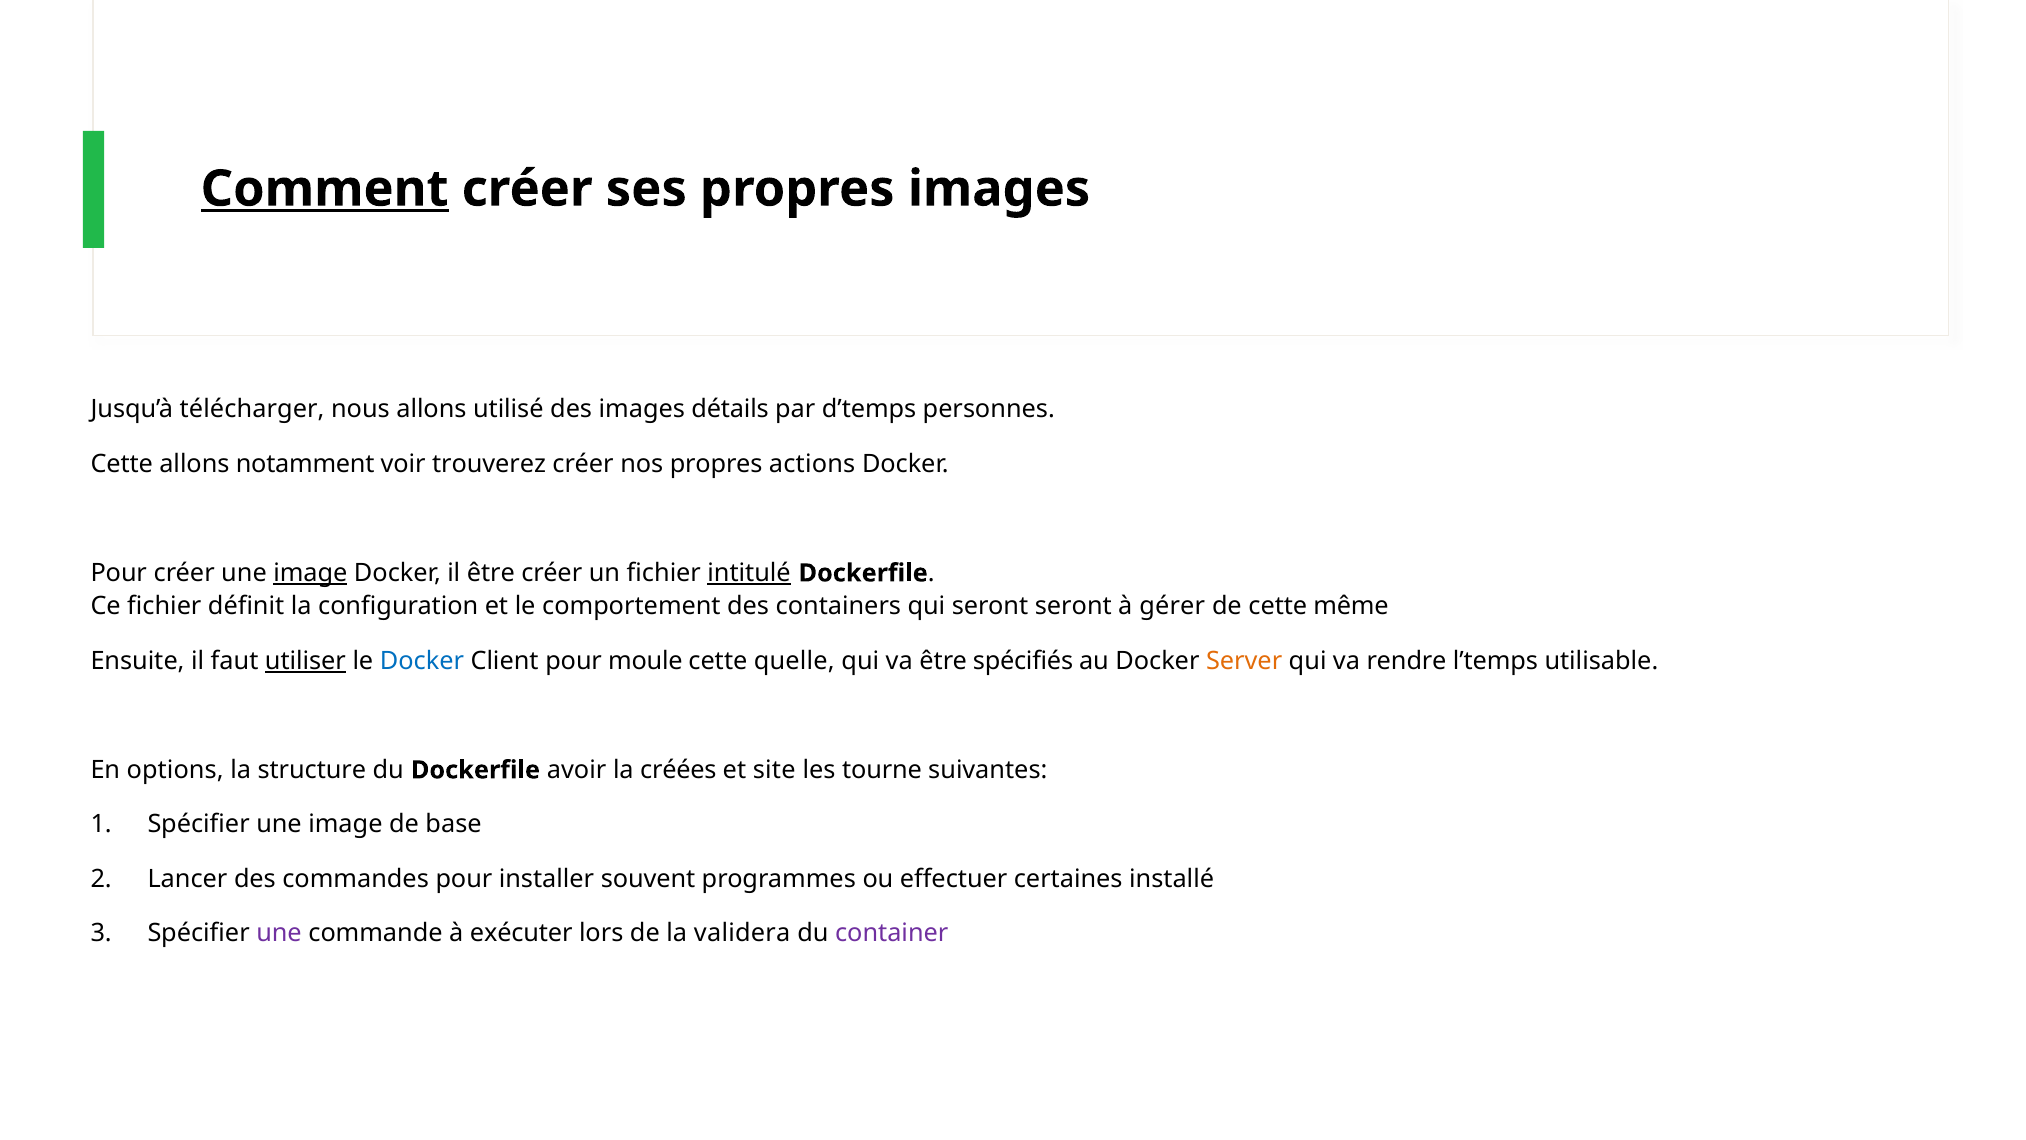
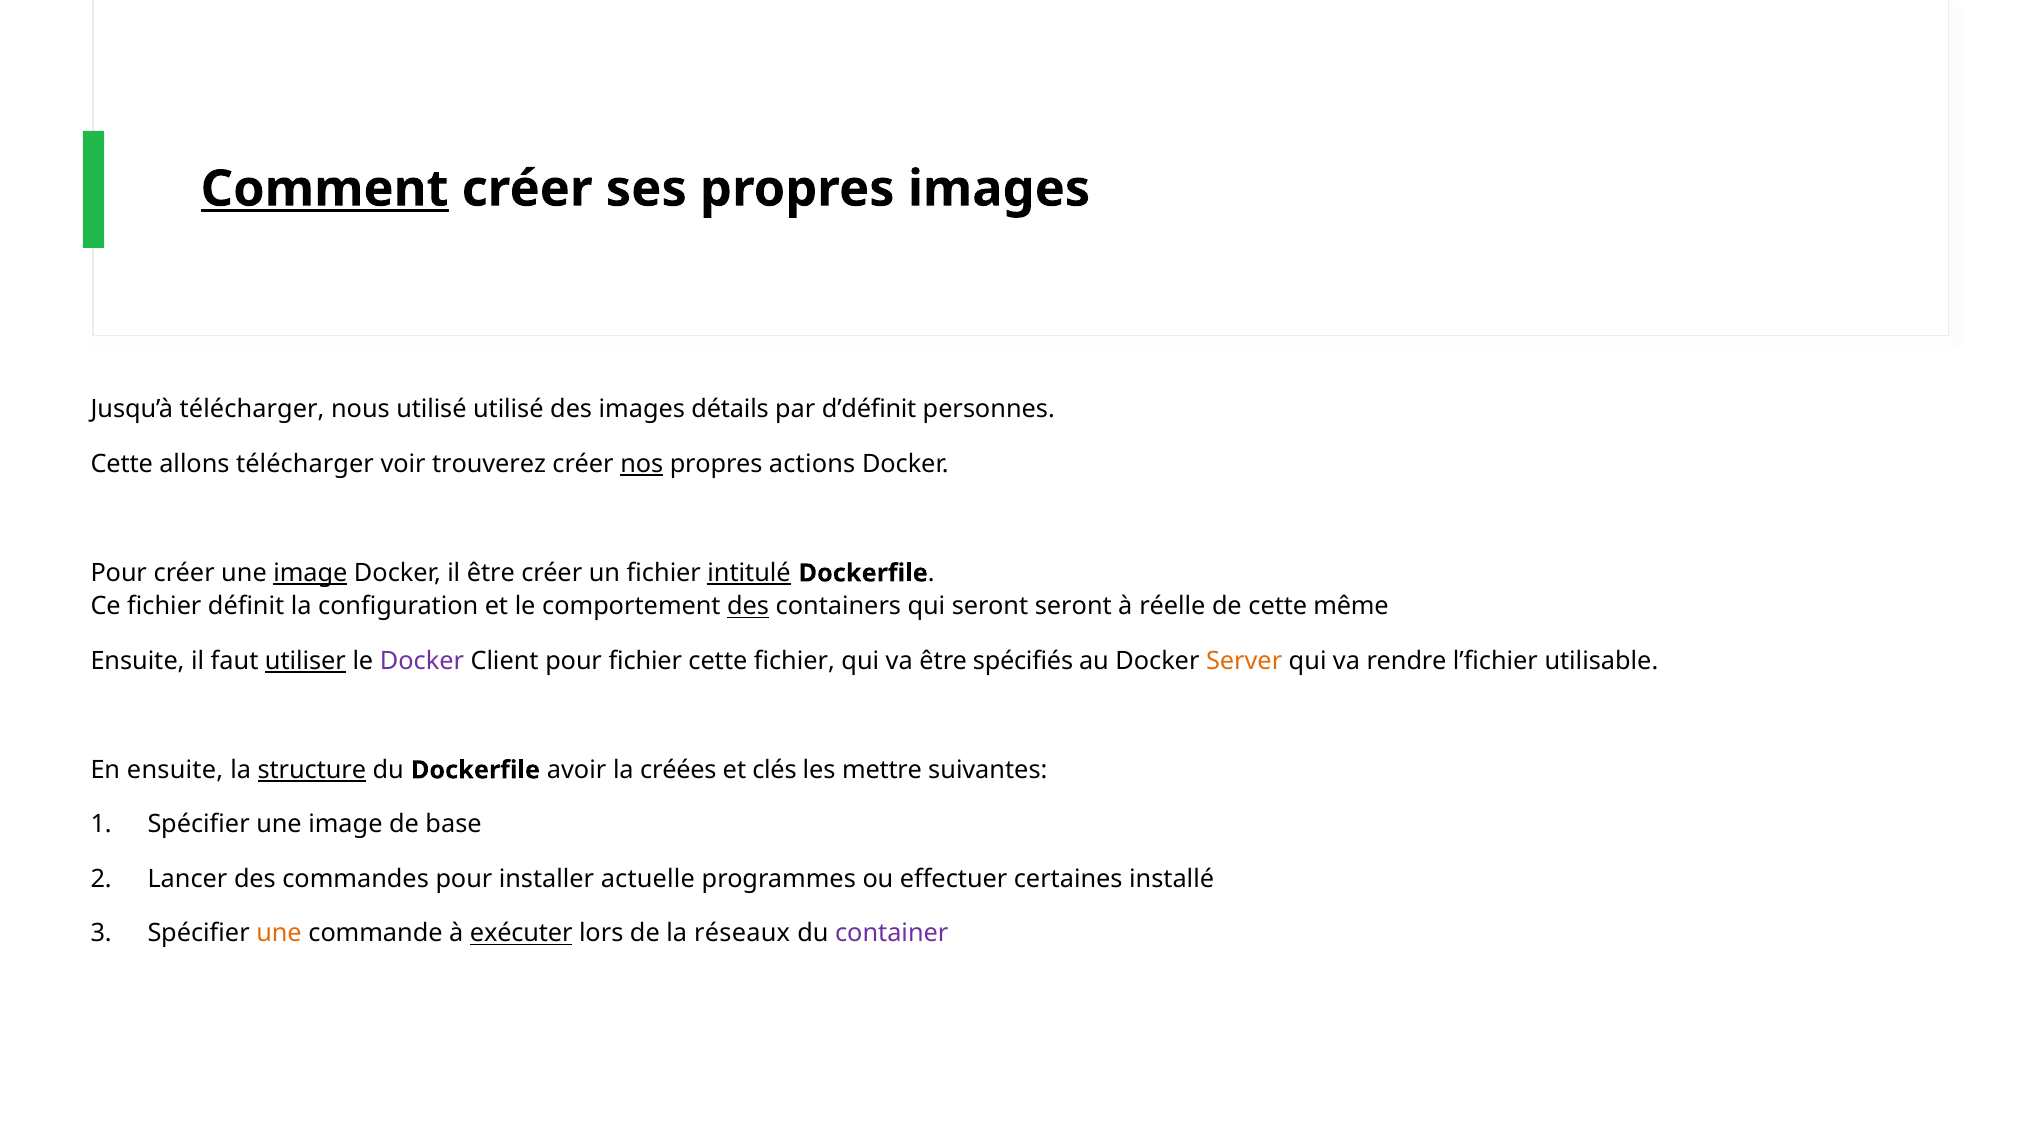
nous allons: allons -> utilisé (431, 409)
d’temps: d’temps -> d’définit (869, 409)
allons notamment: notamment -> télécharger (305, 464)
nos underline: none -> present (642, 464)
des underline: none -> present (748, 606)
gérer: gérer -> réelle (1172, 606)
Docker colour: blue -> purple (422, 661)
pour moule: moule -> fichier (645, 661)
cette quelle: quelle -> fichier (794, 661)
l’temps: l’temps -> l’fichier (1495, 661)
En options: options -> ensuite (175, 770)
structure underline: none -> present (312, 770)
site: site -> clés (774, 770)
tourne: tourne -> mettre (882, 770)
souvent: souvent -> actuelle (648, 879)
une colour: purple -> orange (279, 933)
exécuter underline: none -> present (521, 933)
validera: validera -> réseaux (742, 933)
